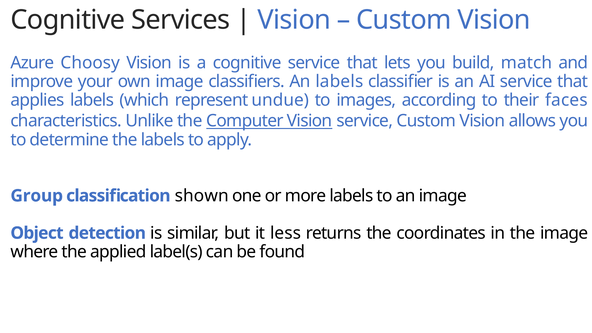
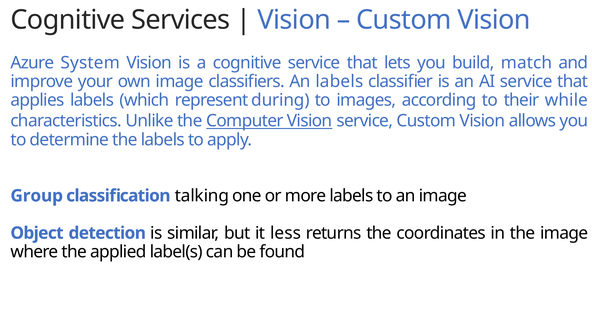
Choosy: Choosy -> System (90, 63)
undue: undue -> during (280, 100)
faces: faces -> while (566, 100)
shown: shown -> talking (202, 196)
